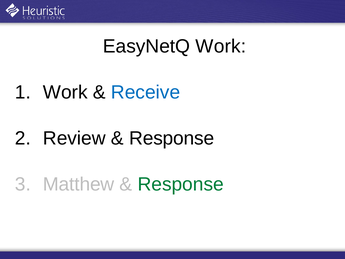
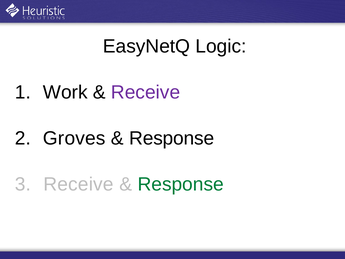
EasyNetQ Work: Work -> Logic (221, 46)
Receive colour: blue -> purple (146, 92)
Review: Review -> Groves (74, 138)
Matthew: Matthew -> Receive (78, 184)
